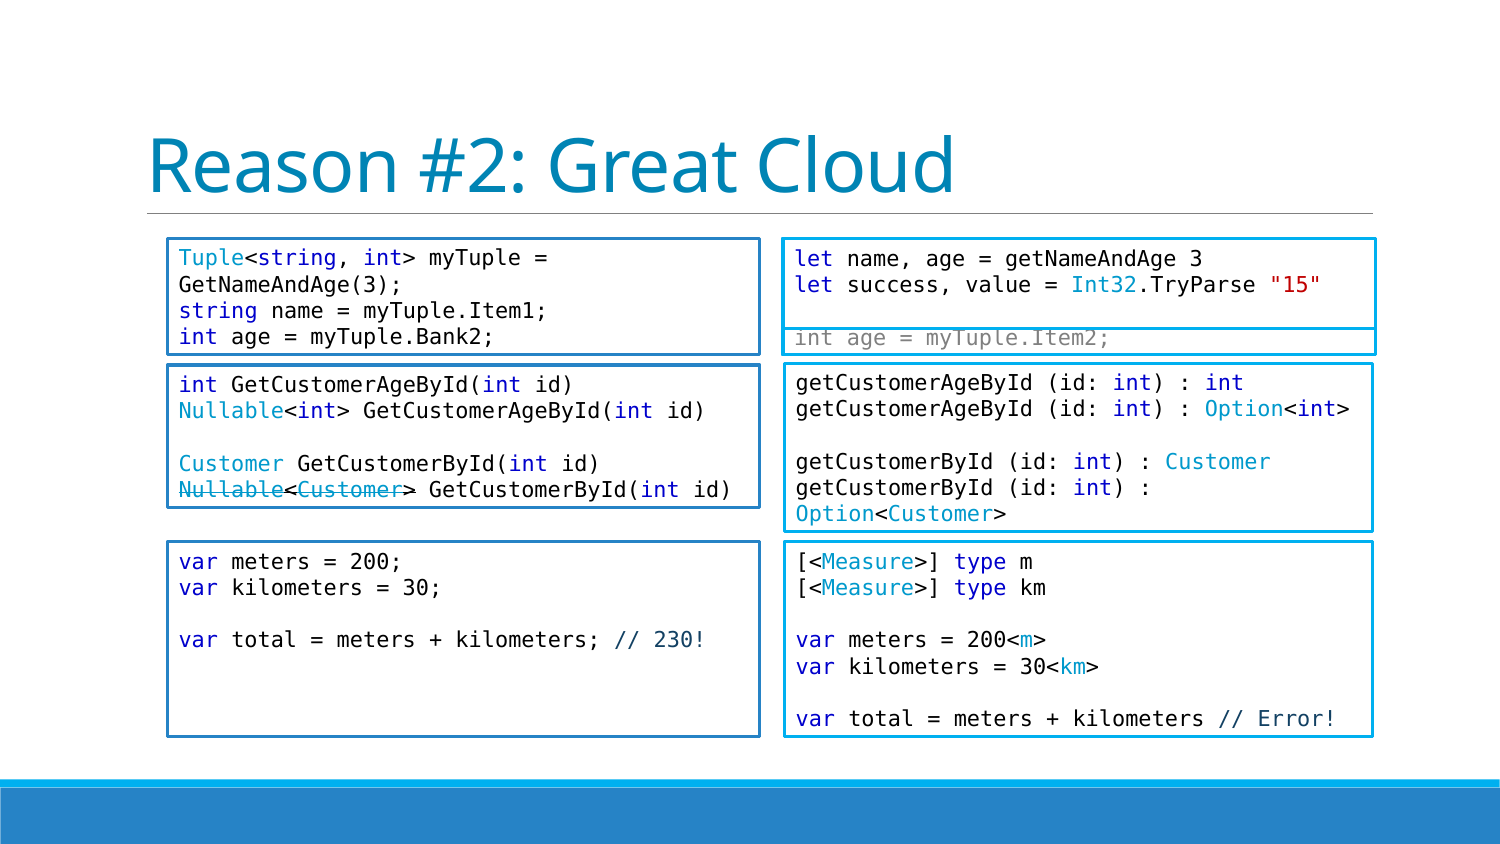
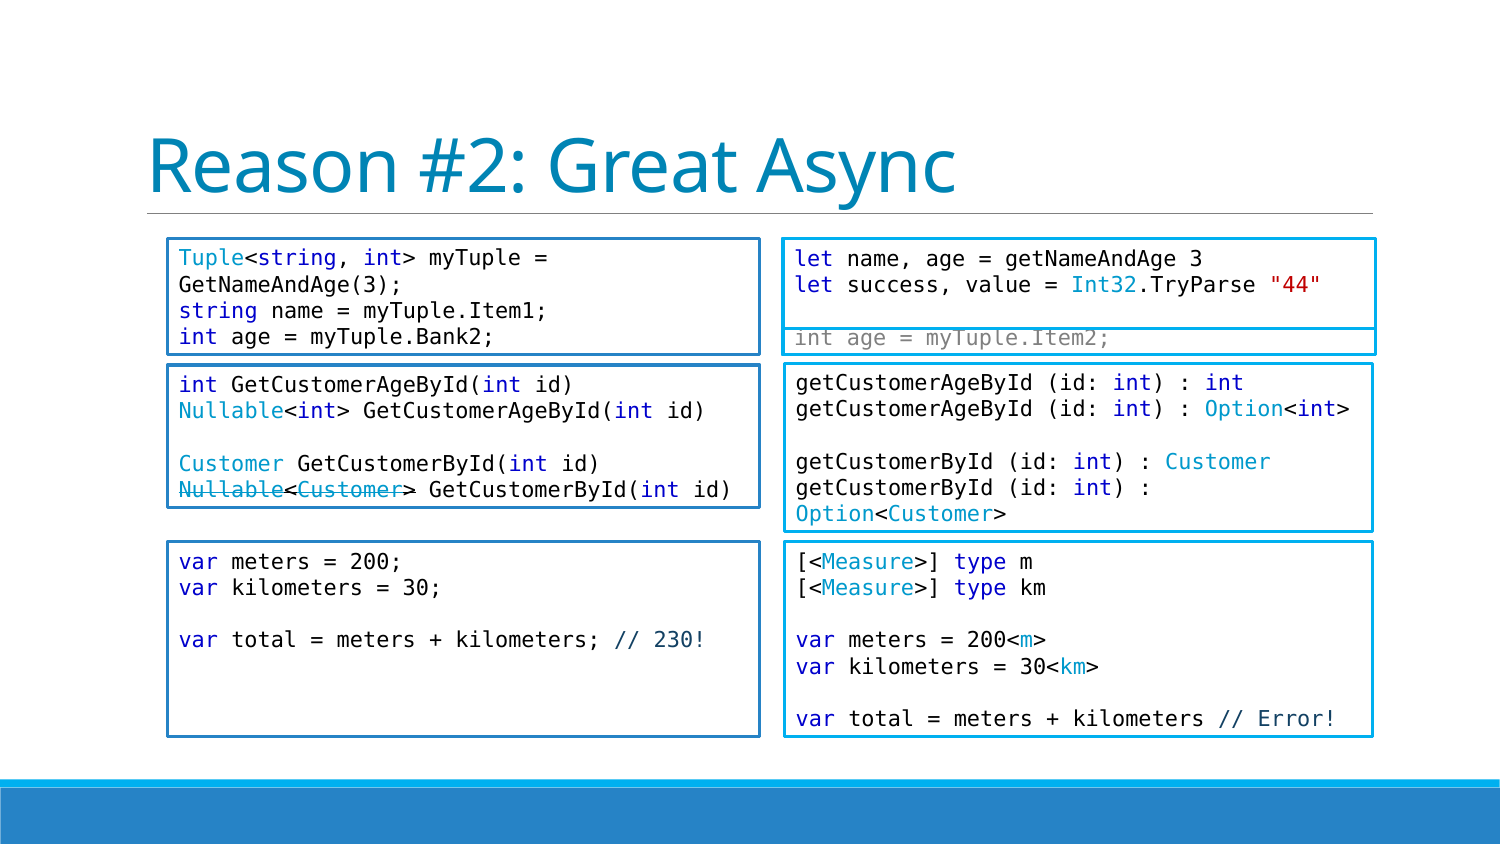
Cloud: Cloud -> Async (857, 168)
15: 15 -> 44 (1296, 285)
